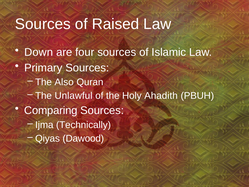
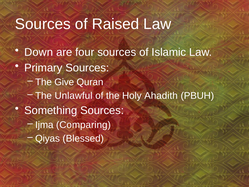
Also: Also -> Give (64, 82)
Comparing: Comparing -> Something (51, 110)
Technically: Technically -> Comparing (83, 125)
Dawood: Dawood -> Blessed (83, 138)
